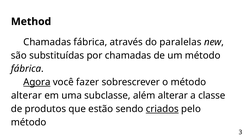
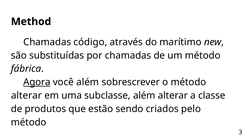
Chamadas fábrica: fábrica -> código (90, 42)
paralelas: paralelas -> marítimo (180, 42)
você fazer: fazer -> além (88, 82)
criados underline: present -> none (162, 108)
